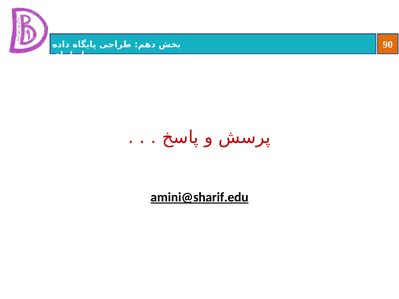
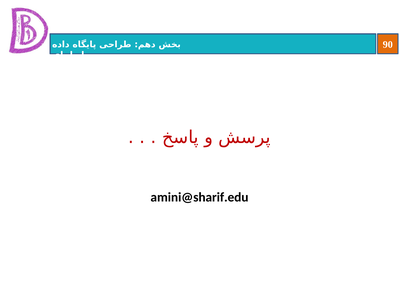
amini@sharif.edu underline: present -> none (199, 197)
